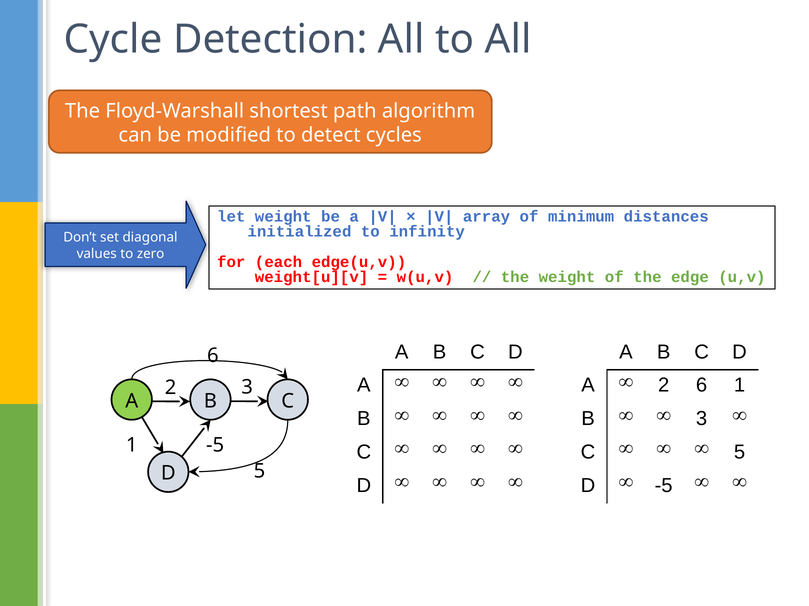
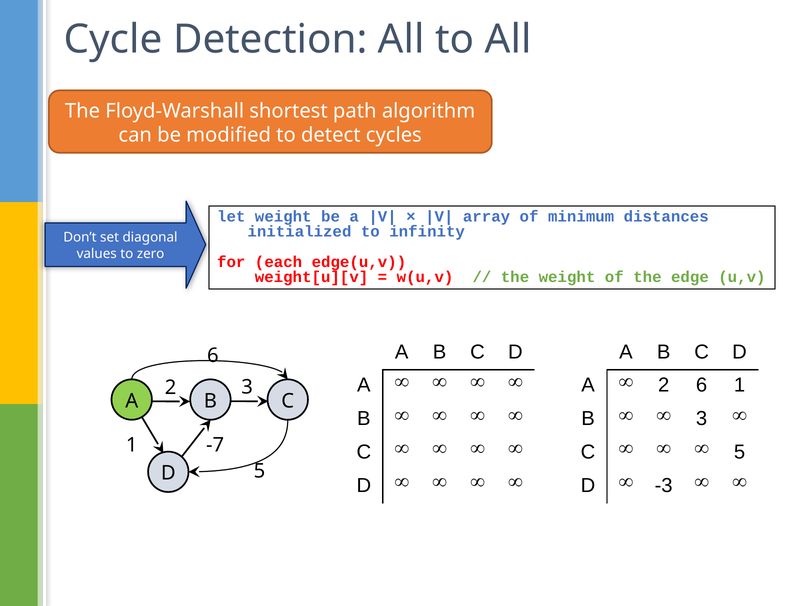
-5: -5 -> -7 (215, 446)
-5: -5 -> -3 (664, 486)
